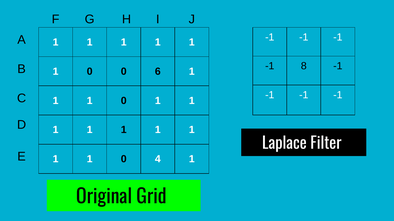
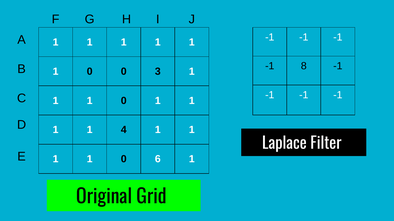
6: 6 -> 3 (158, 72)
1: 1 -> 4 (124, 130)
4: 4 -> 6 (158, 159)
